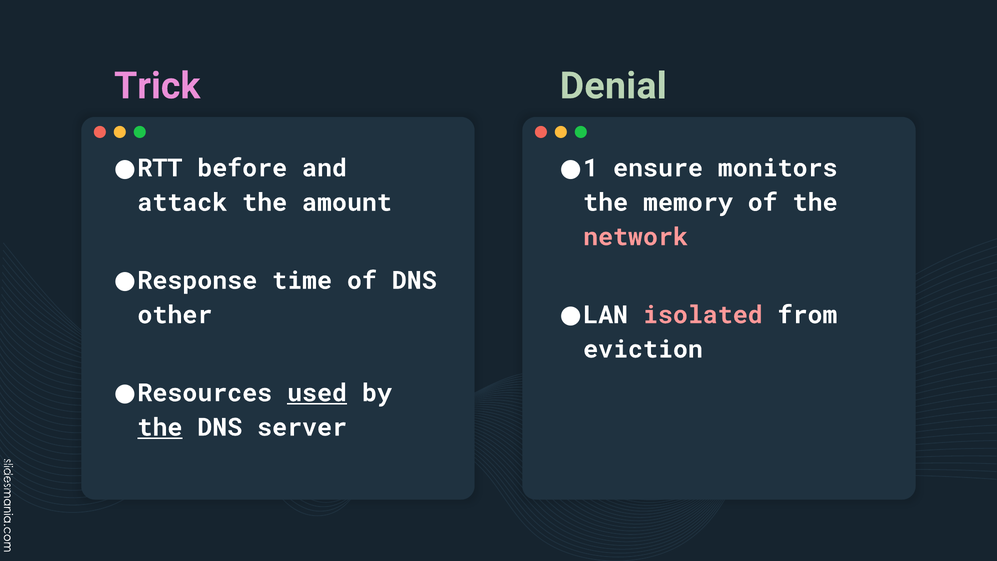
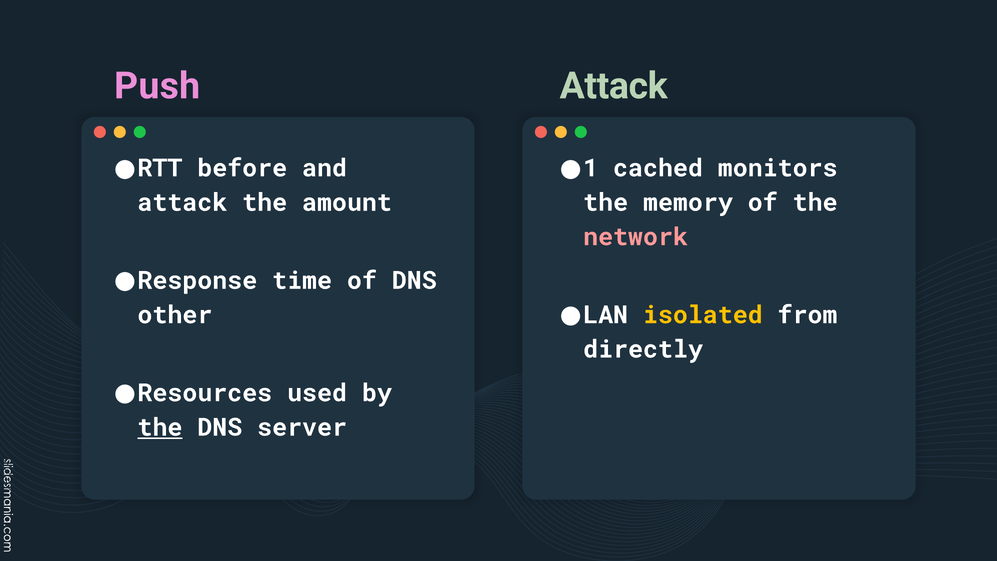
Trick: Trick -> Push (157, 86)
Denial: Denial -> Attack (614, 86)
ensure: ensure -> cached (658, 168)
isolated colour: pink -> yellow (703, 315)
eviction: eviction -> directly (643, 349)
used underline: present -> none (317, 393)
